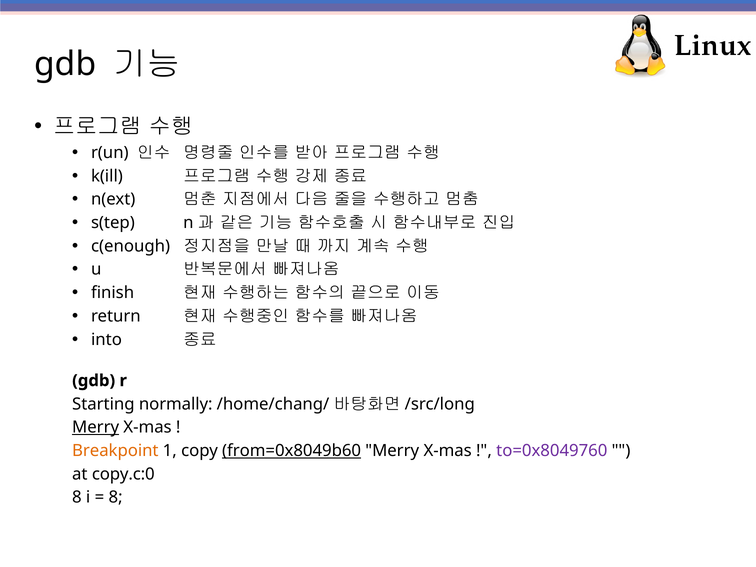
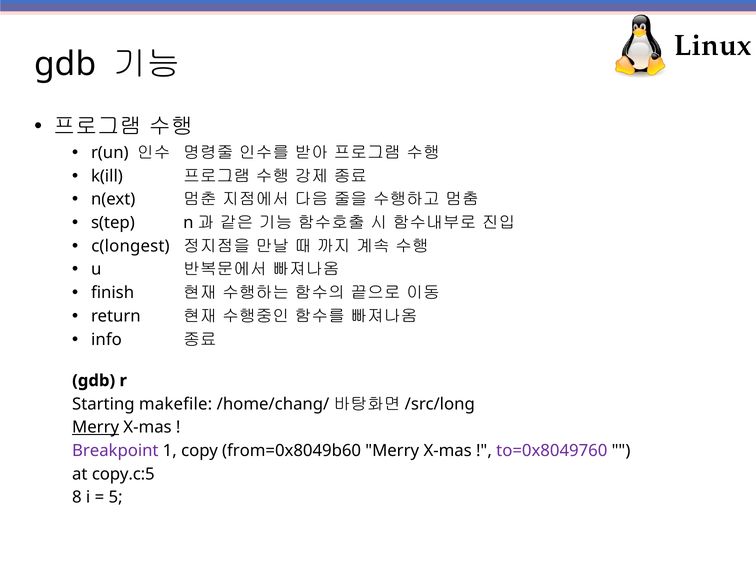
c(enough: c(enough -> c(longest (130, 246)
into: into -> info (106, 340)
normally: normally -> makefile (176, 404)
Breakpoint colour: orange -> purple (115, 451)
from=0x8049b60 underline: present -> none (292, 451)
copy.c:0: copy.c:0 -> copy.c:5 (123, 474)
8: 8 -> 5 (116, 497)
